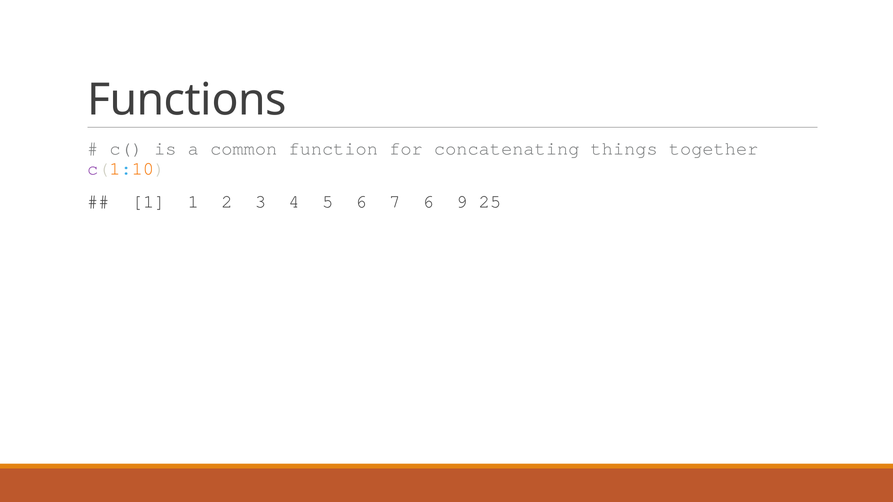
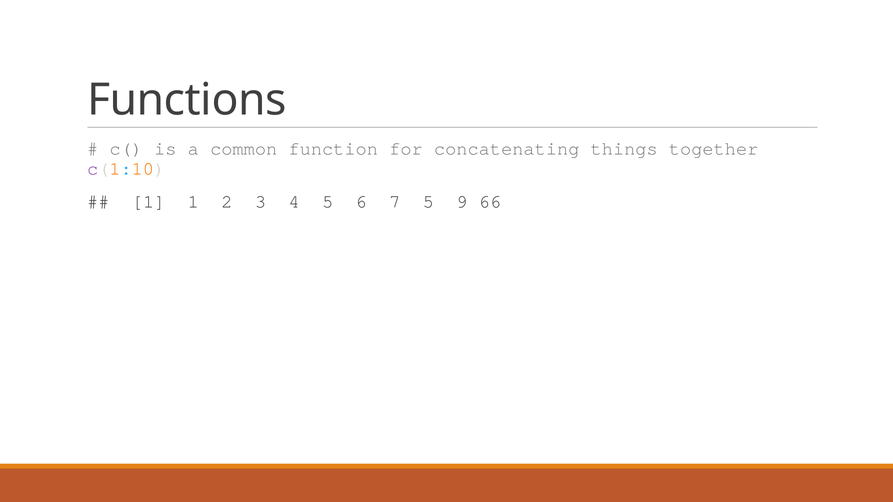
7 6: 6 -> 5 (428, 202)
25: 25 -> 66 (490, 202)
